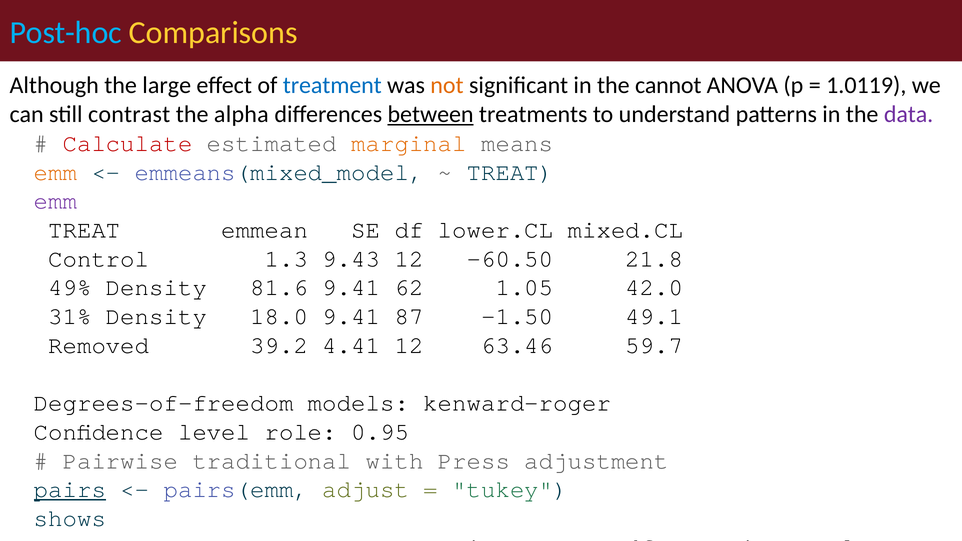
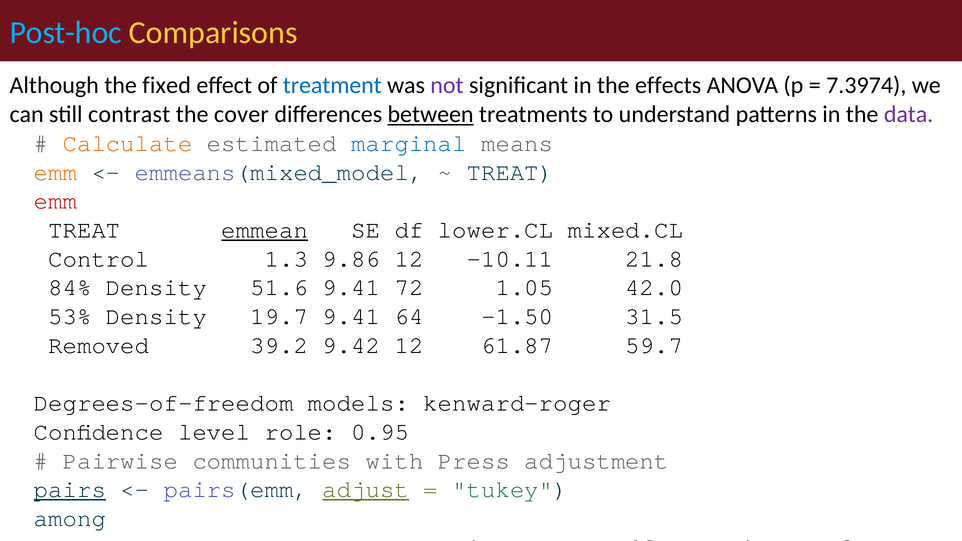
large: large -> fixed (167, 86)
not colour: orange -> purple (447, 86)
the cannot: cannot -> effects (668, 86)
1.0119: 1.0119 -> 7.3974 (866, 86)
the alpha: alpha -> cover (241, 114)
Calculate colour: red -> orange (128, 143)
marginal colour: orange -> blue (409, 143)
emm colour: purple -> red (55, 201)
emmean underline: none -> present (265, 230)
9.43: 9.43 -> 9.86 (351, 259)
-60.50: -60.50 -> -10.11 (510, 259)
49%: 49% -> 84% (70, 288)
81.6: 81.6 -> 51.6 (279, 288)
62: 62 -> 72 (409, 288)
31%: 31% -> 53% (70, 316)
18.0: 18.0 -> 19.7 (279, 316)
87: 87 -> 64 (409, 316)
49.1: 49.1 -> 31.5 (654, 316)
4.41: 4.41 -> 9.42 (351, 345)
63.46: 63.46 -> 61.87 (517, 345)
traditional: traditional -> communities (272, 461)
adjust underline: none -> present (366, 490)
shows: shows -> among (70, 518)
